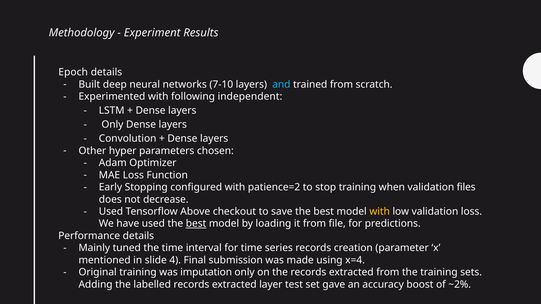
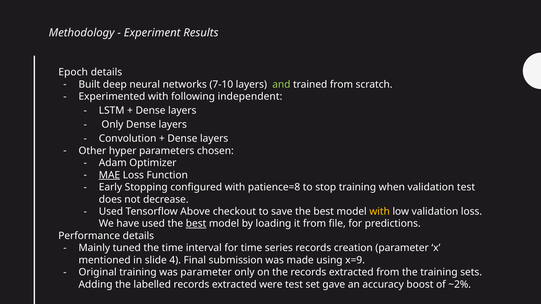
and colour: light blue -> light green (281, 85)
MAE underline: none -> present (109, 175)
patience=2: patience=2 -> patience=8 (274, 187)
validation files: files -> test (466, 187)
x=4: x=4 -> x=9 (355, 260)
was imputation: imputation -> parameter (206, 273)
layer: layer -> were (271, 285)
